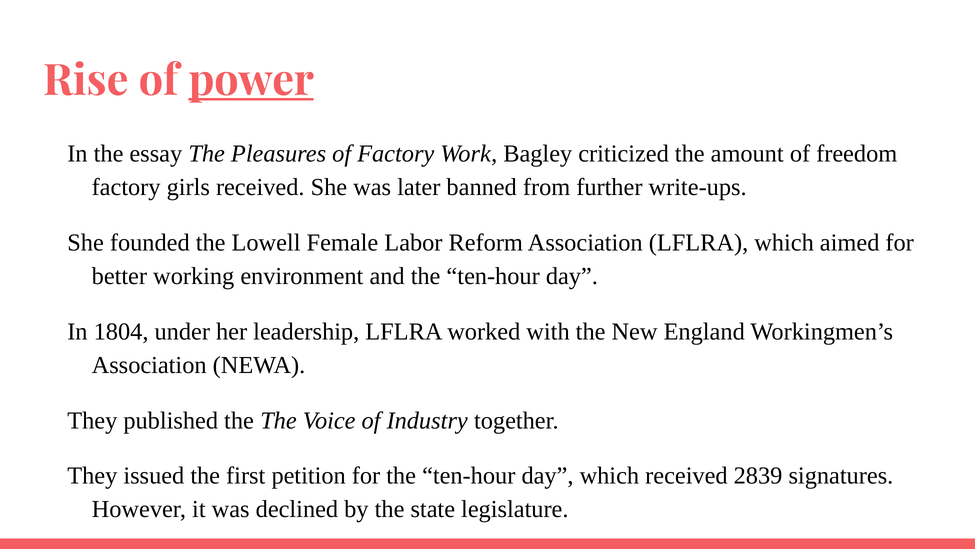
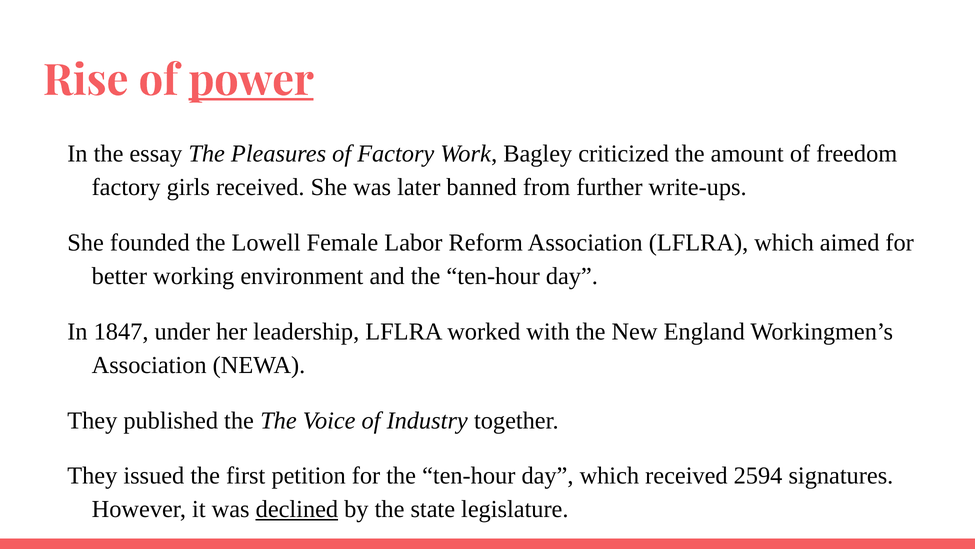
1804: 1804 -> 1847 (121, 331)
2839: 2839 -> 2594 (758, 475)
declined underline: none -> present (297, 509)
